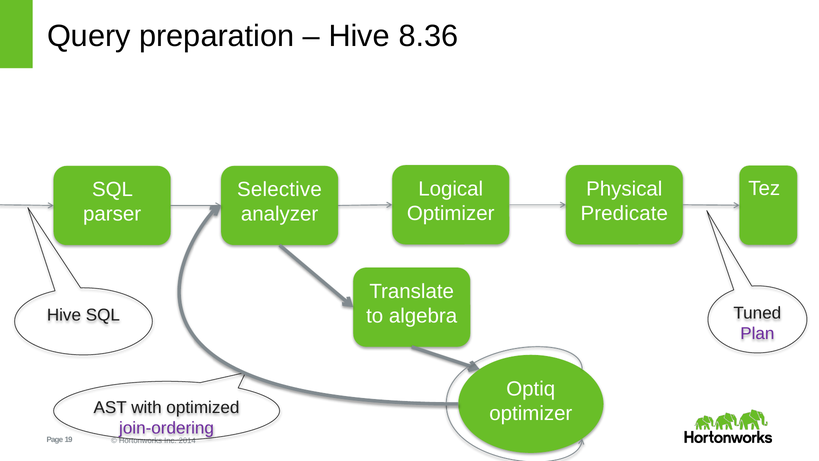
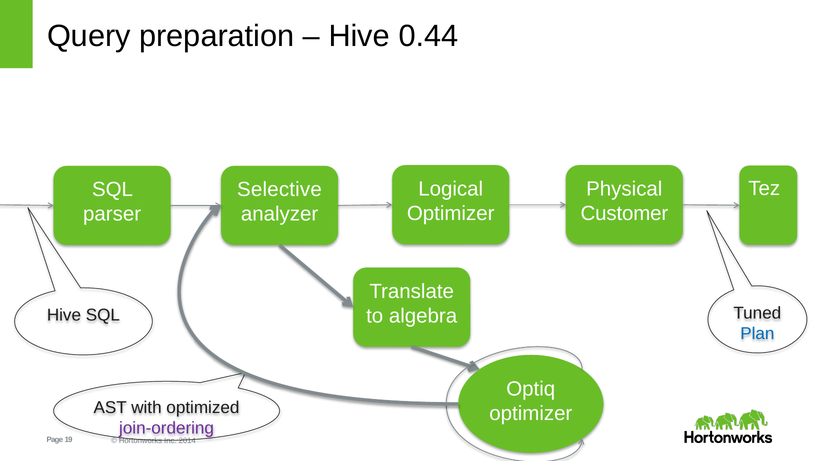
8.36: 8.36 -> 0.44 (428, 36)
Predicate: Predicate -> Customer (624, 213)
Plan colour: purple -> blue (757, 334)
